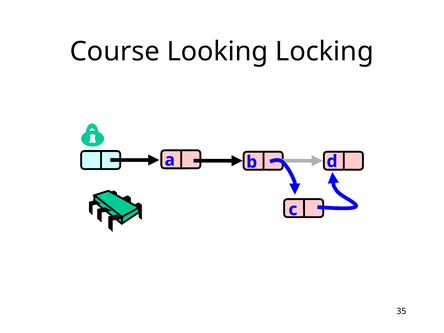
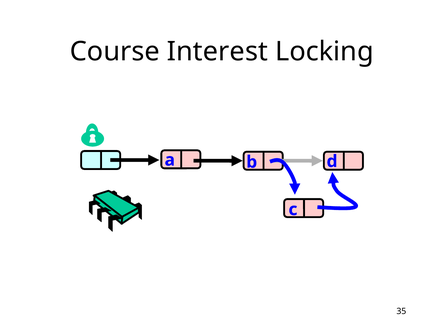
Looking: Looking -> Interest (217, 52)
